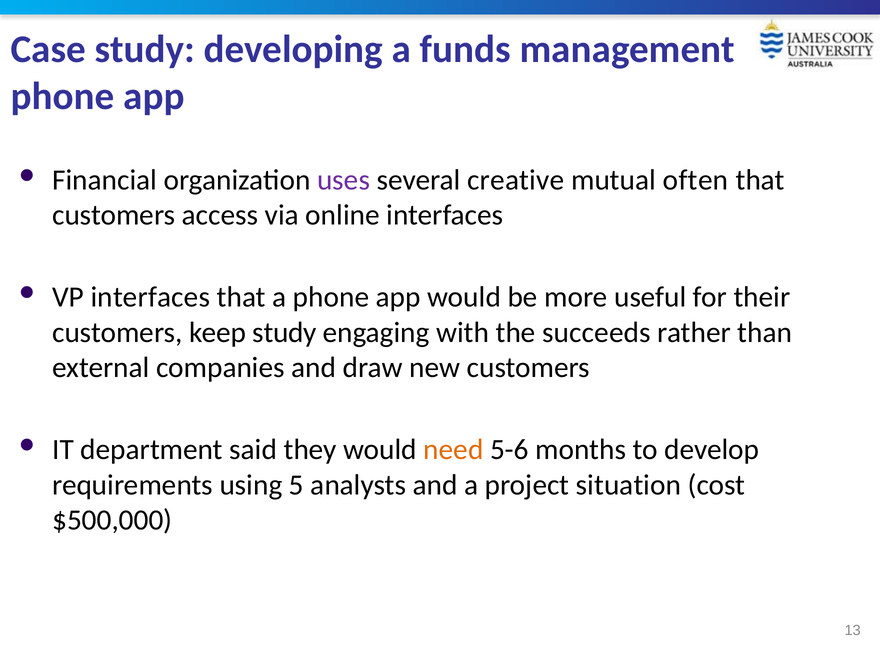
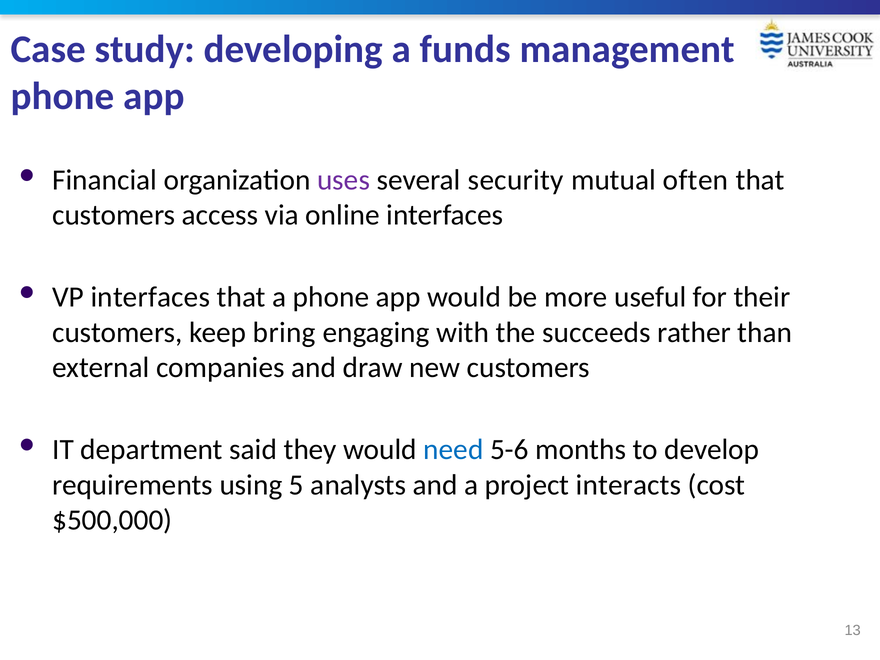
creative: creative -> security (516, 180)
keep study: study -> bring (284, 332)
need colour: orange -> blue (453, 450)
situation: situation -> interacts (628, 485)
